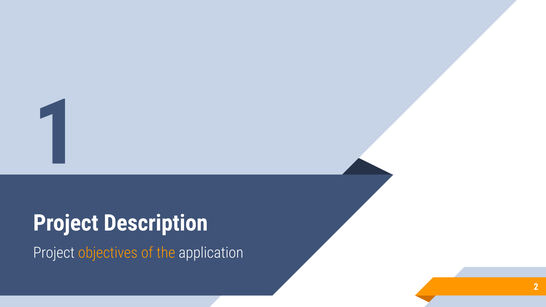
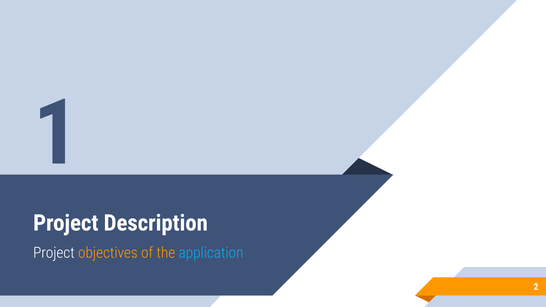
application colour: white -> light blue (211, 253)
